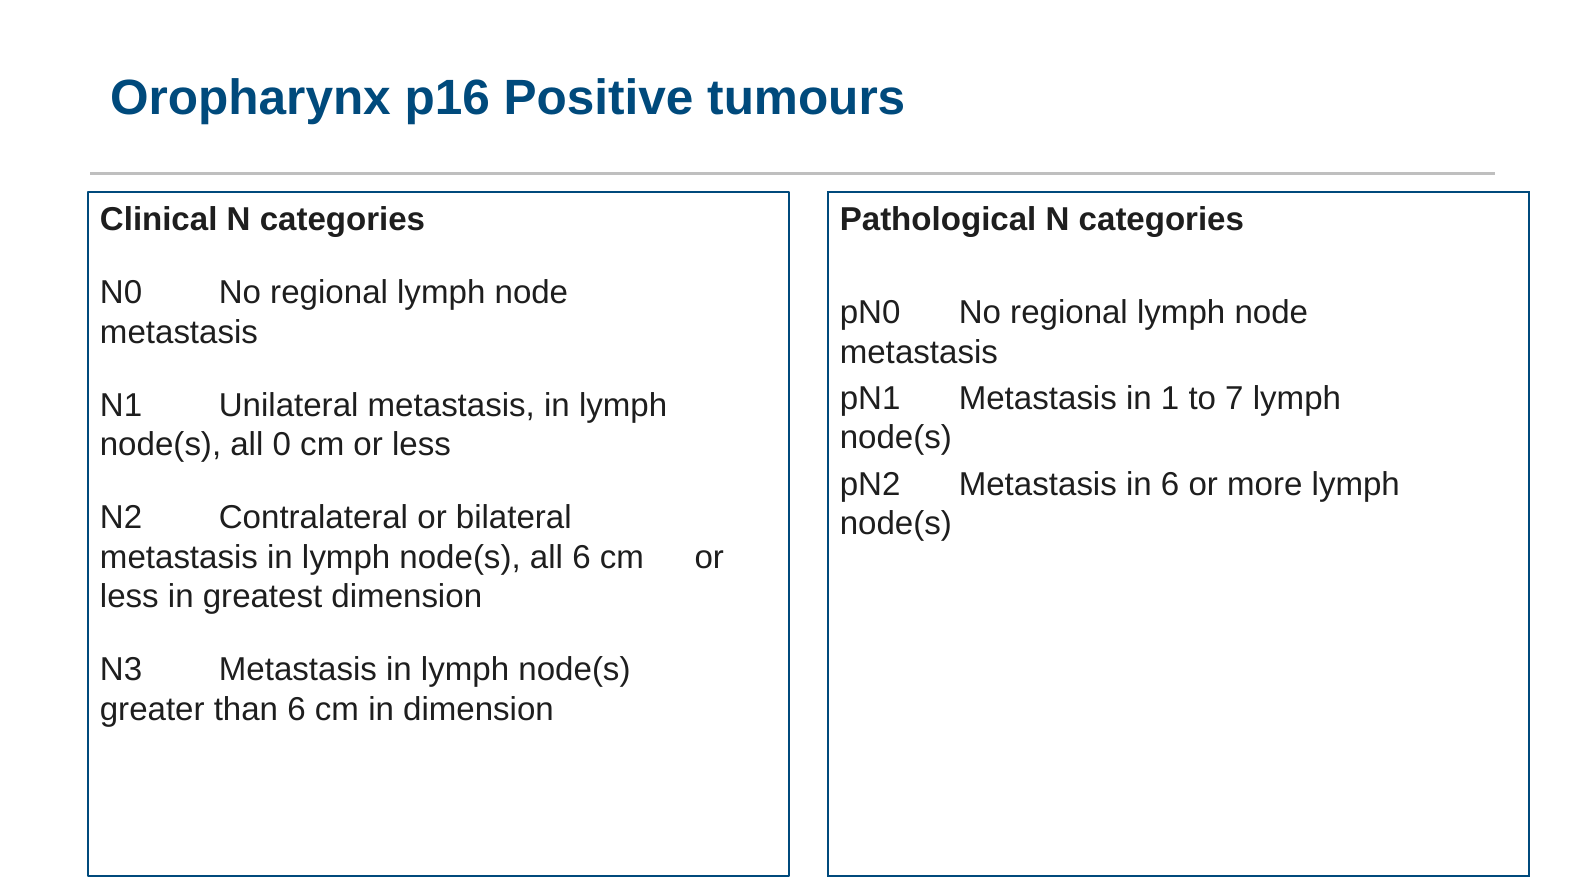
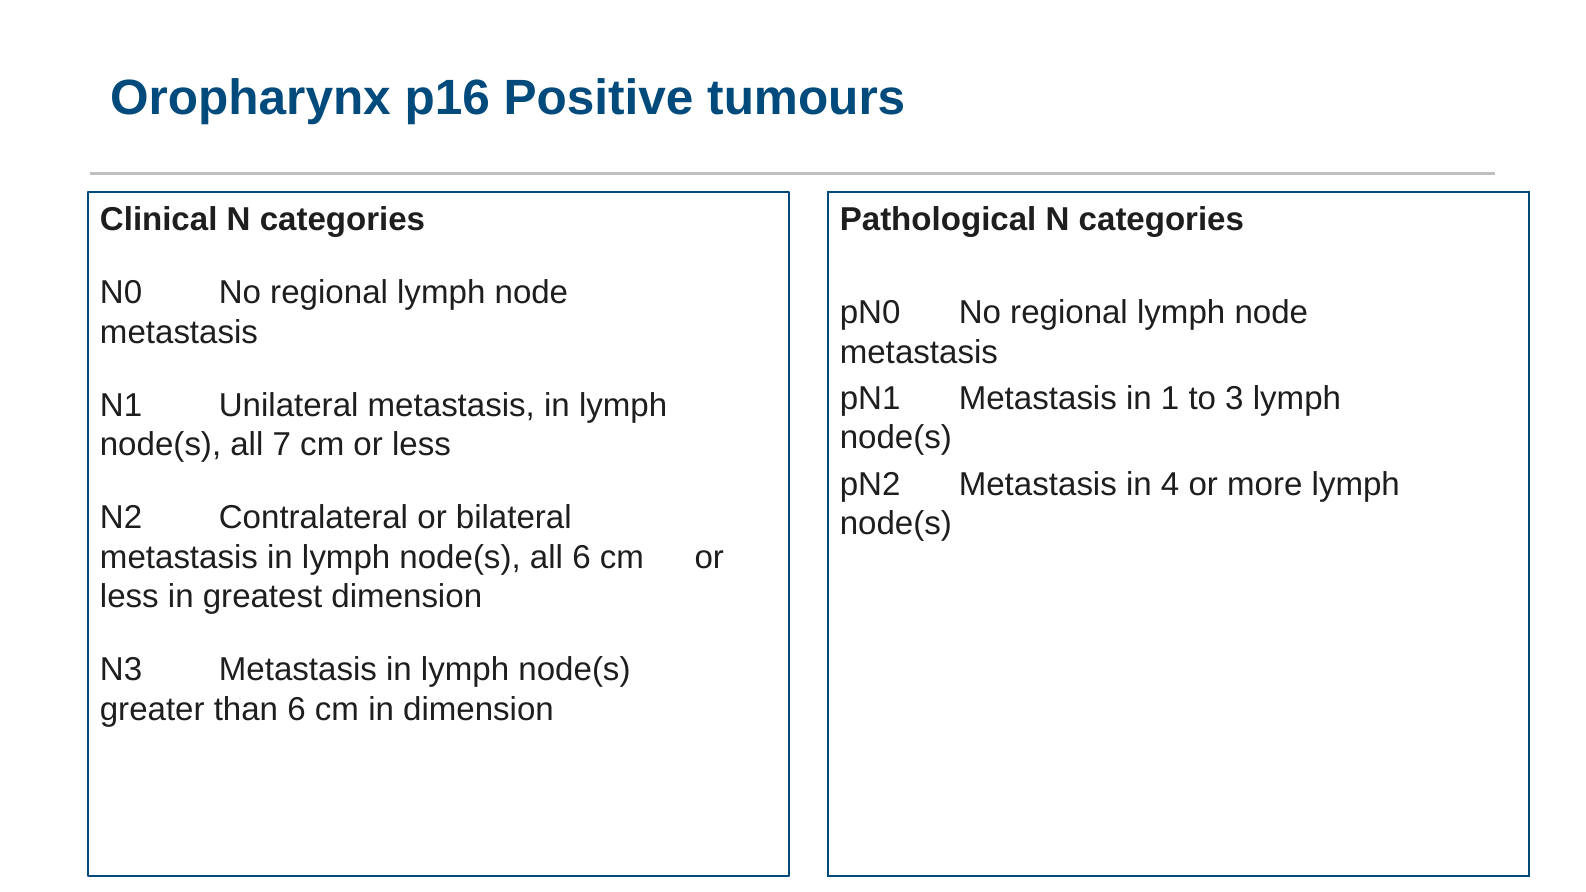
7: 7 -> 3 (1234, 398)
0: 0 -> 7 (282, 445)
in 6: 6 -> 4 (1170, 484)
